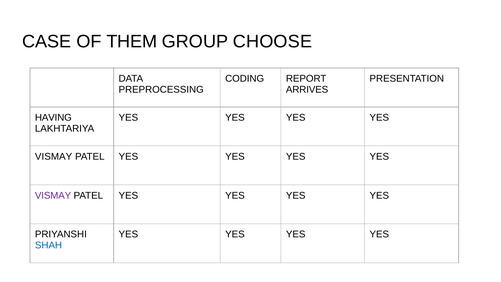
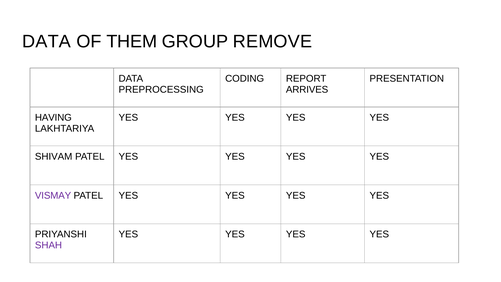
CASE: CASE -> DATA (47, 42)
CHOOSE: CHOOSE -> REMOVE (273, 42)
VISMAY: VISMAY -> SHIVAM (54, 156)
SHAH colour: blue -> purple (48, 245)
